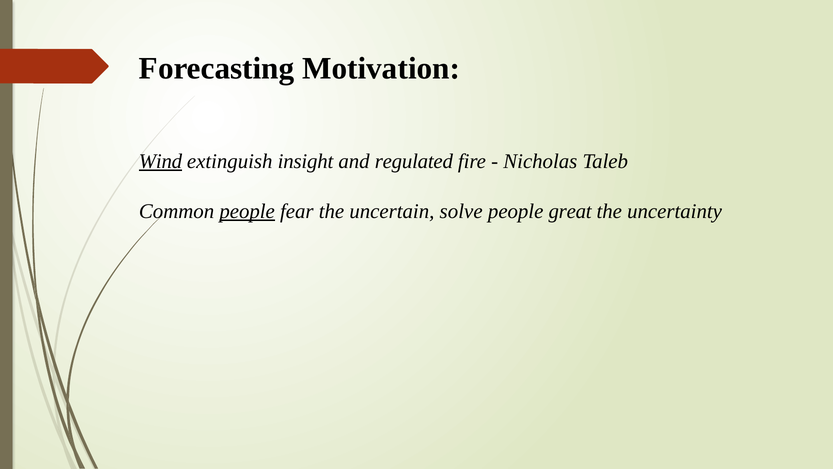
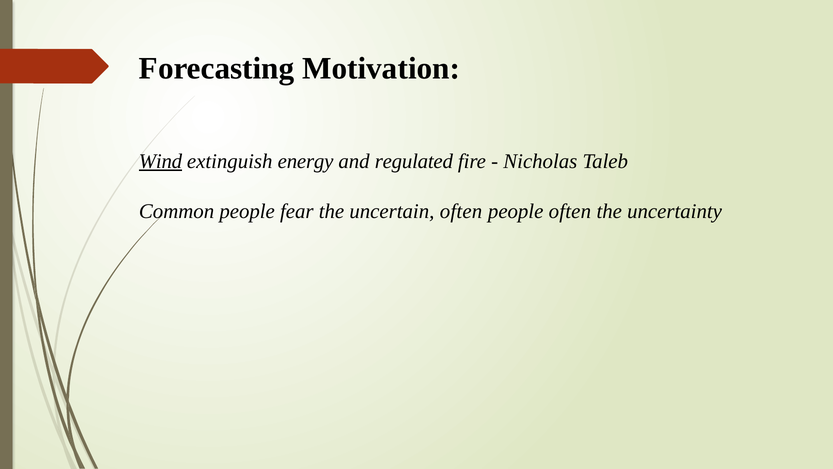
insight: insight -> energy (306, 161)
people underline: present -> none (247, 211)
uncertain solve: solve -> often (461, 211)
people great: great -> often (570, 211)
